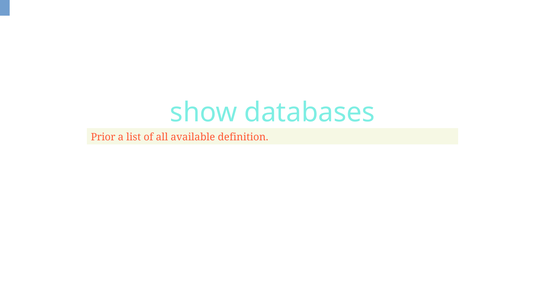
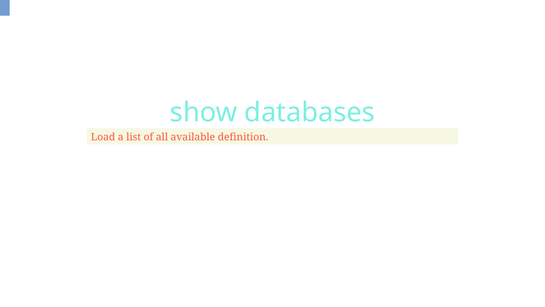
Prior: Prior -> Load (103, 137)
